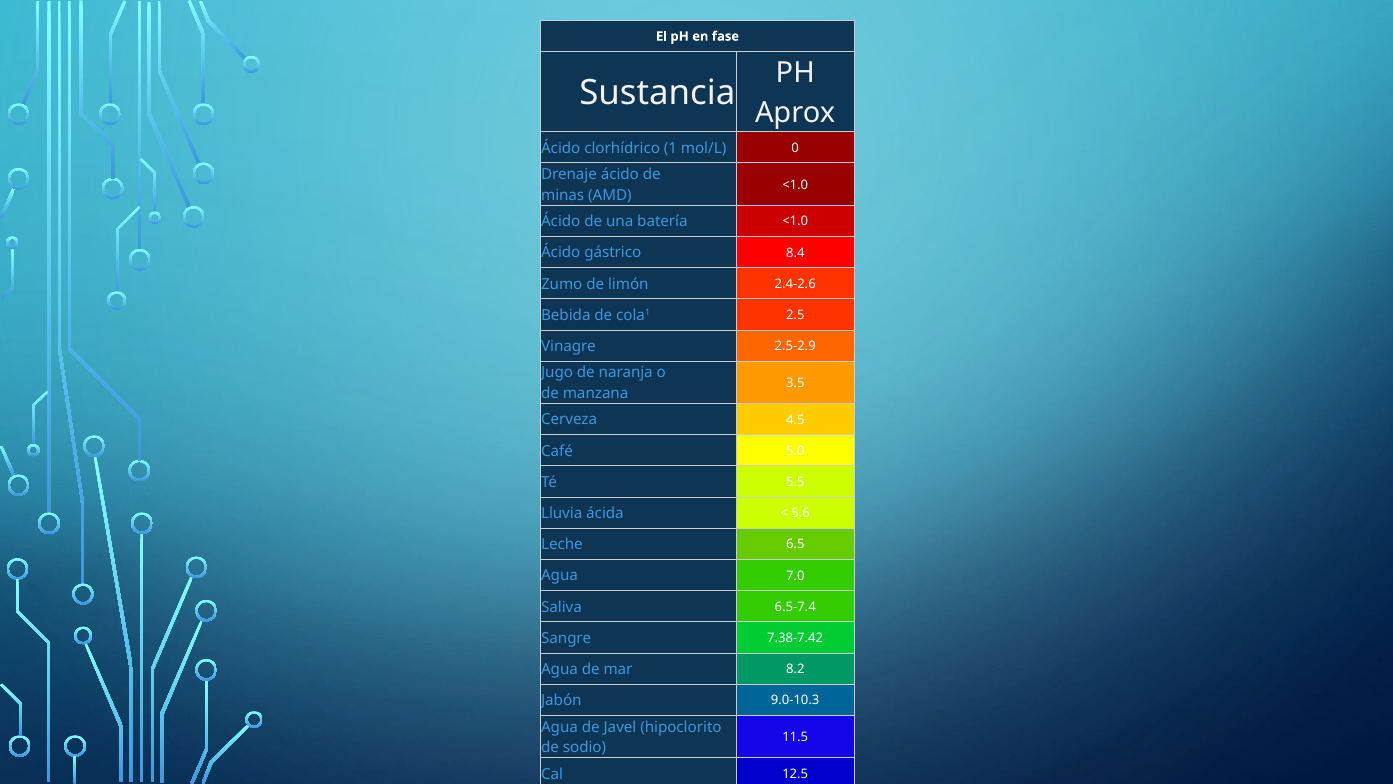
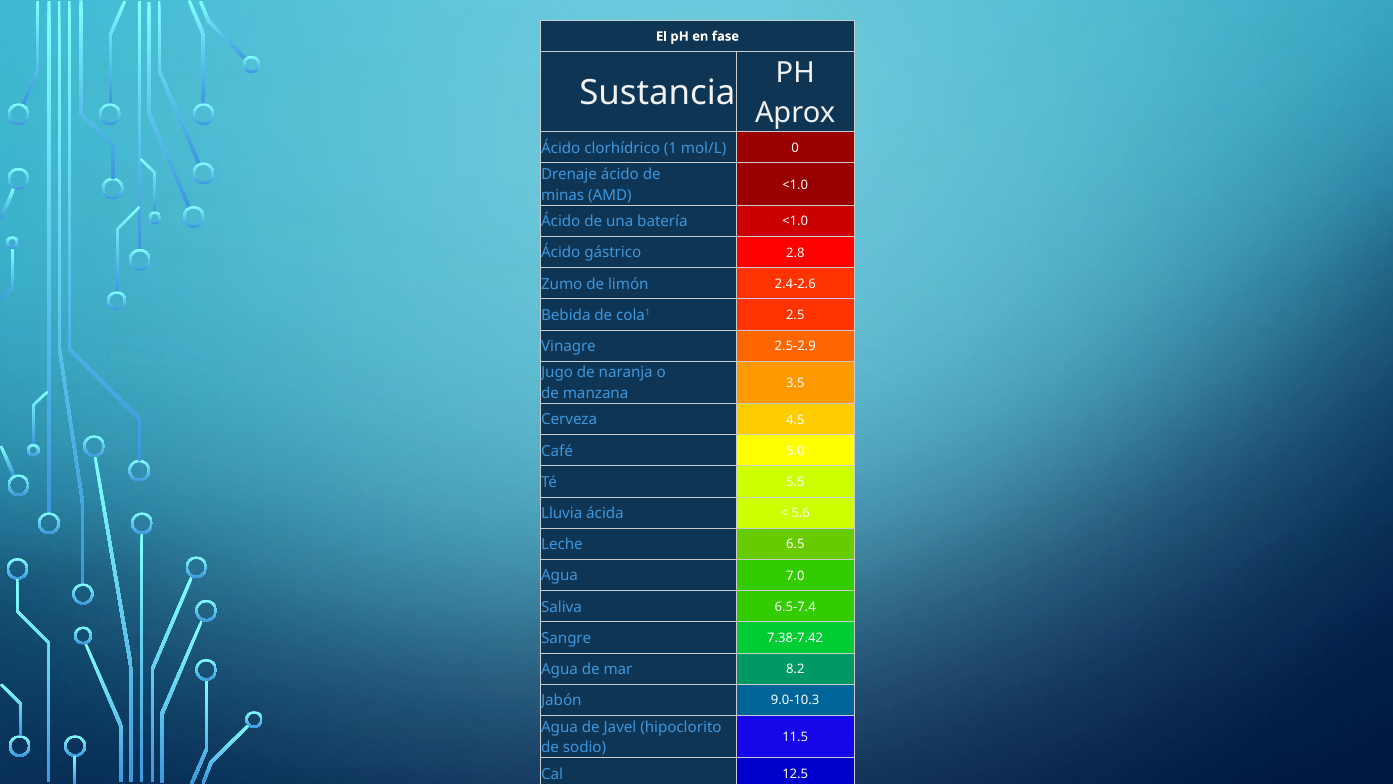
8.4: 8.4 -> 2.8 (795, 253)
